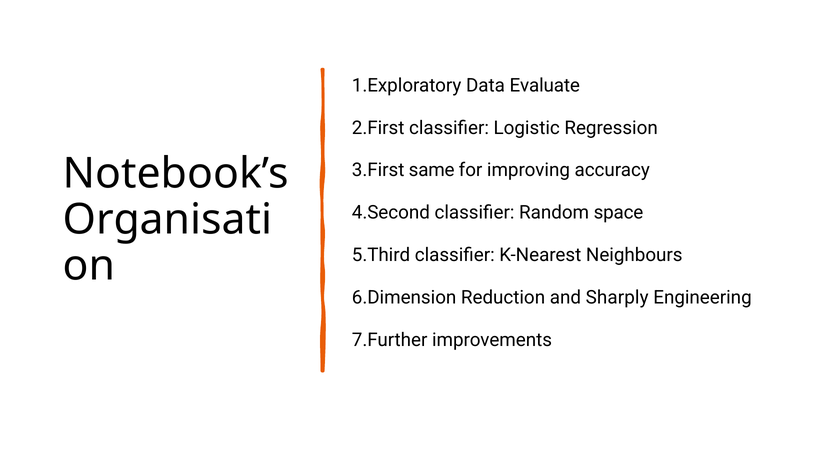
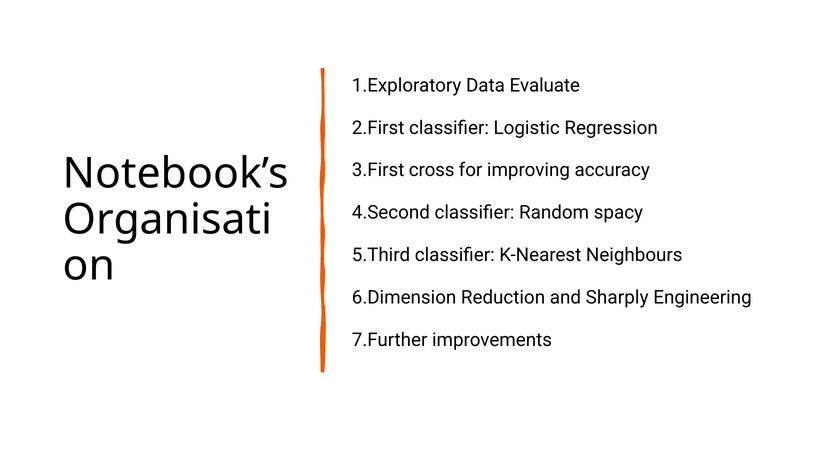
same: same -> cross (432, 170)
space: space -> spacy (618, 213)
